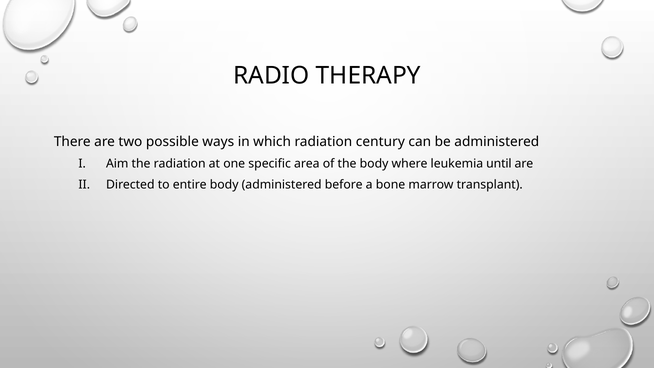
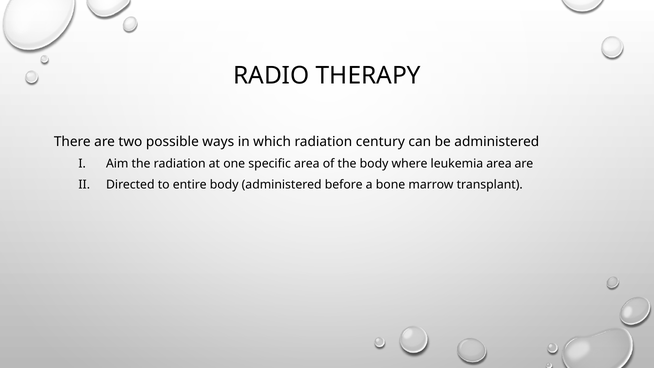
leukemia until: until -> area (499, 164)
